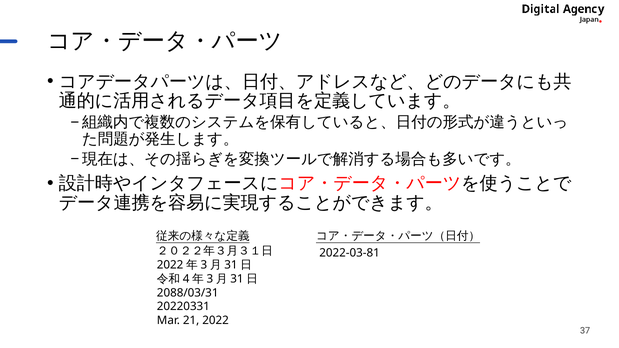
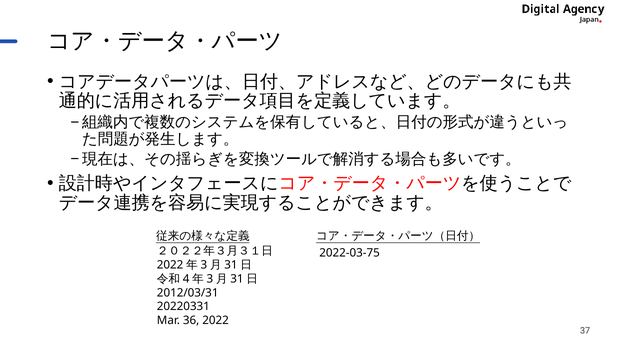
2022-03-81: 2022-03-81 -> 2022-03-75 (350, 253)
2088/03/31: 2088/03/31 -> 2012/03/31 (188, 293)
21: 21 -> 36 (191, 321)
